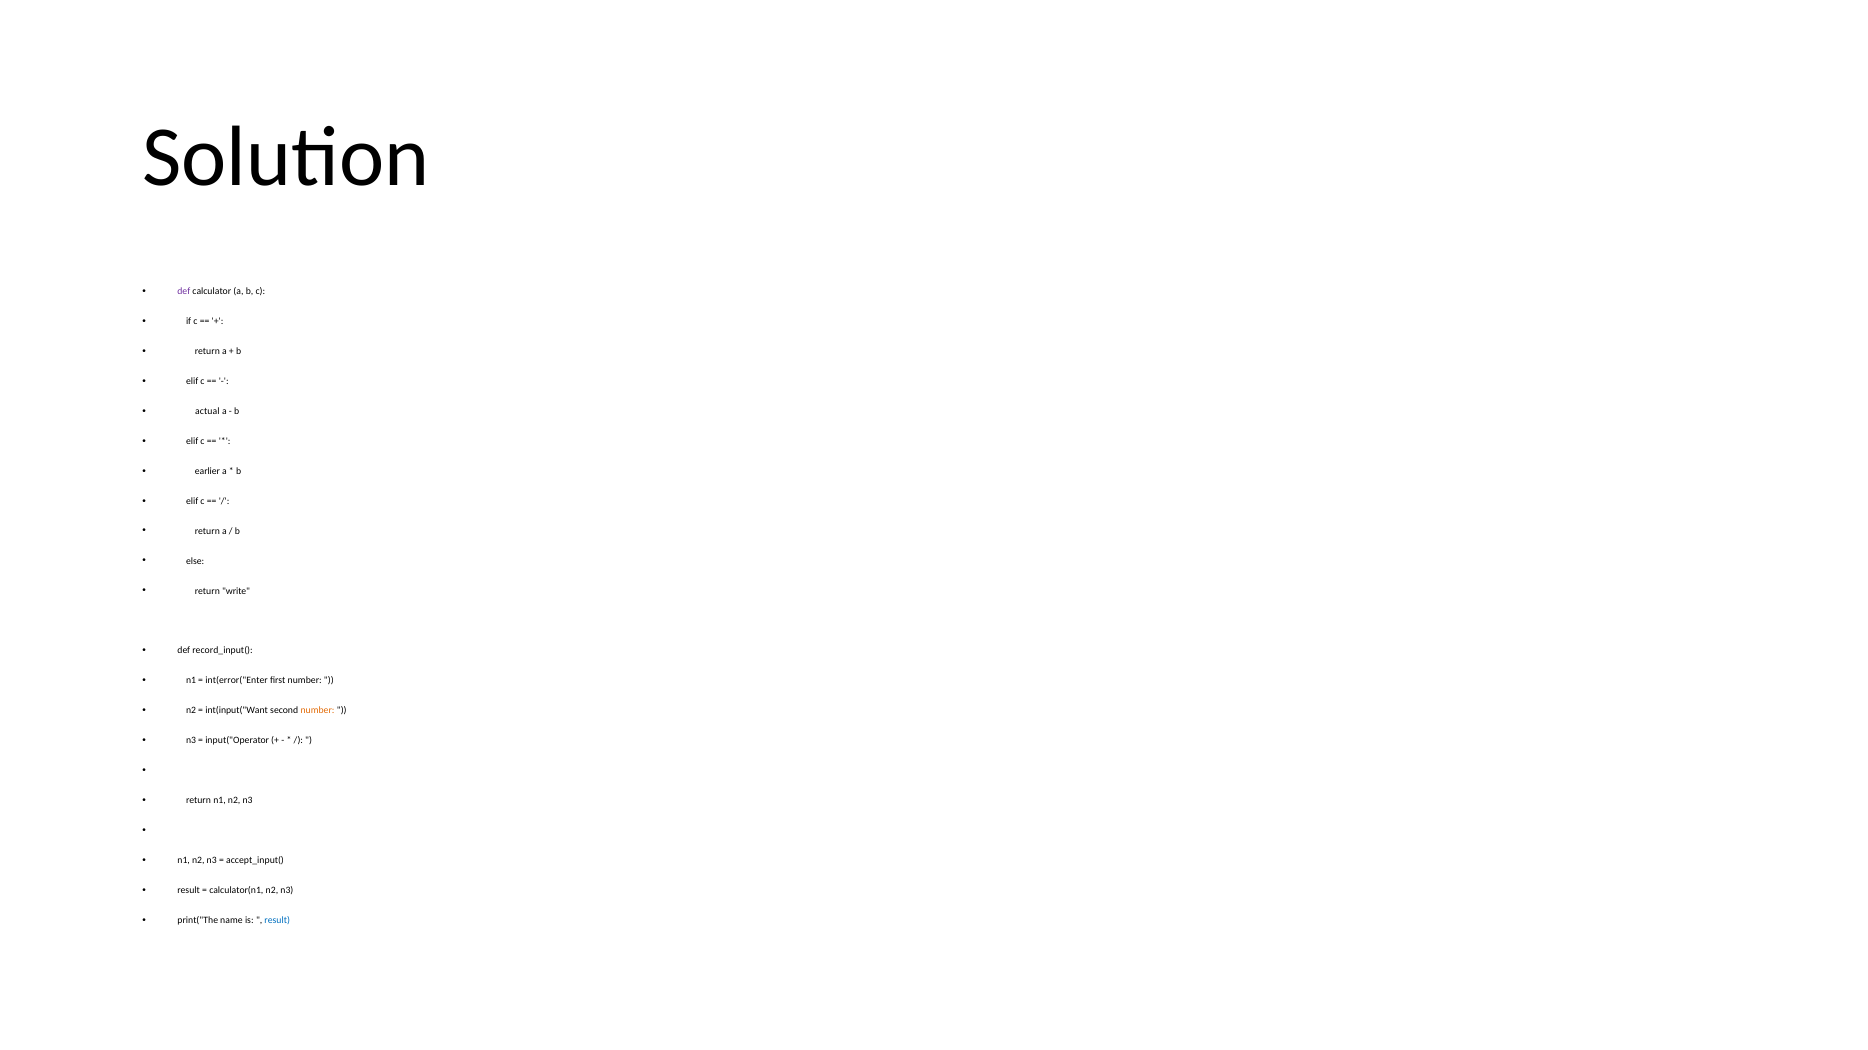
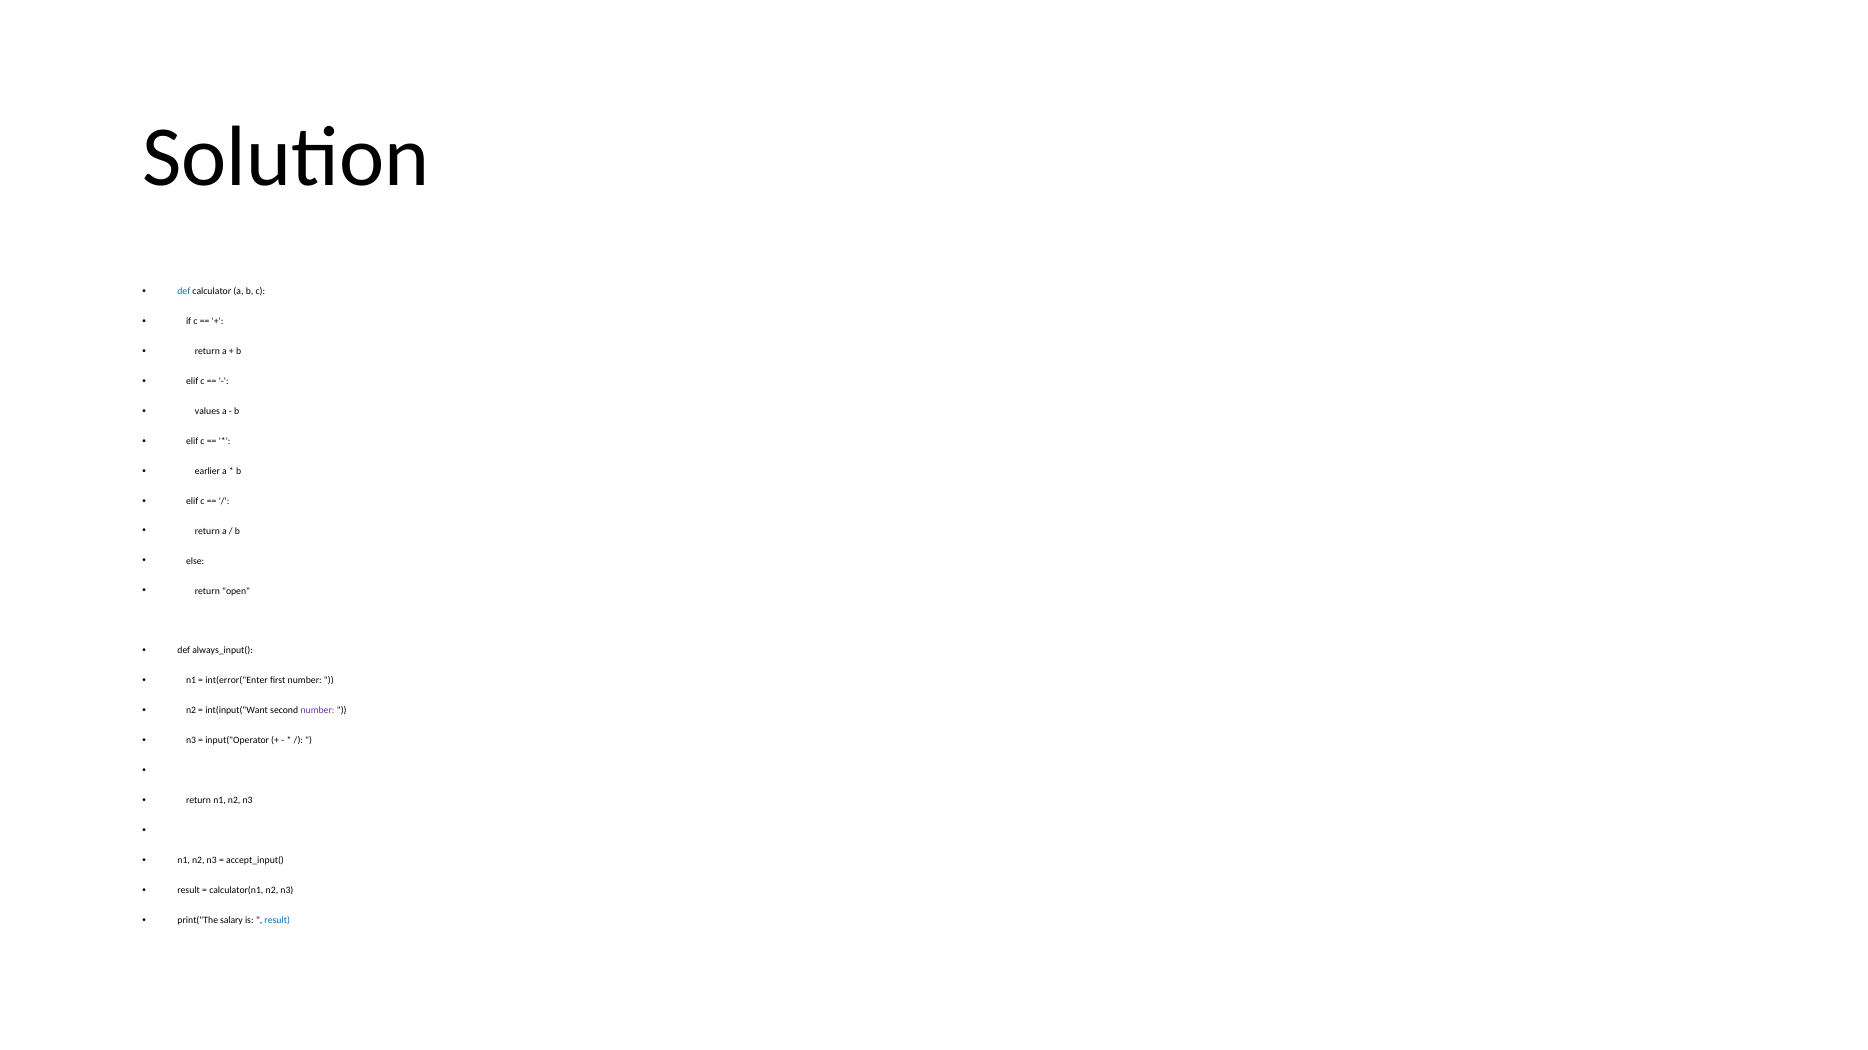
def colour: purple -> blue (184, 292)
actual: actual -> values (207, 412)
write: write -> open (236, 591)
record_input(: record_input( -> always_input( (223, 651)
number colour: orange -> purple (318, 711)
name: name -> salary (232, 921)
